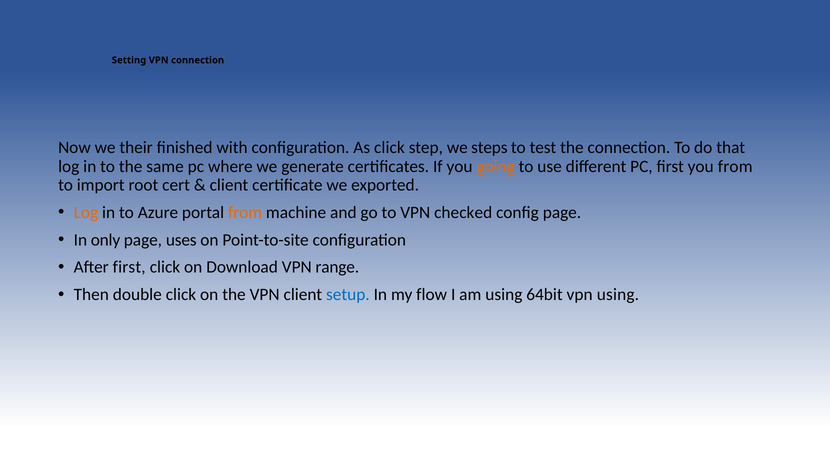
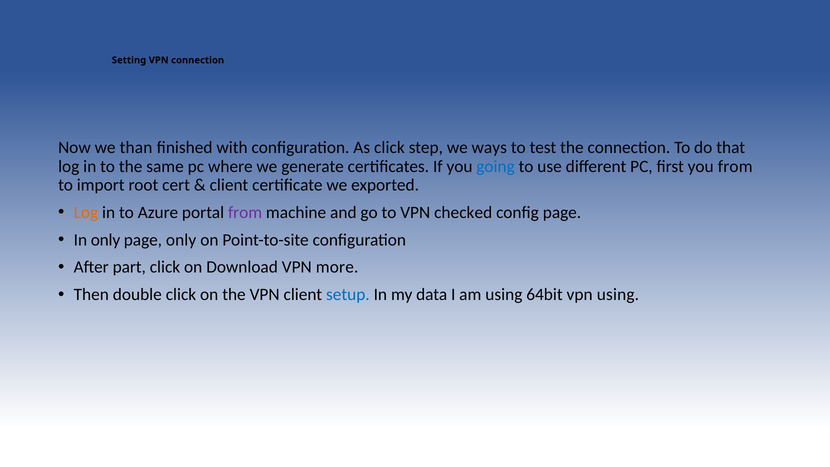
their: their -> than (136, 148)
steps: steps -> ways (489, 148)
going colour: orange -> blue (496, 166)
from colour: orange -> purple (245, 212)
page uses: uses -> only (181, 240)
After first: first -> part (129, 267)
range: range -> more (337, 267)
flow: flow -> data (432, 294)
